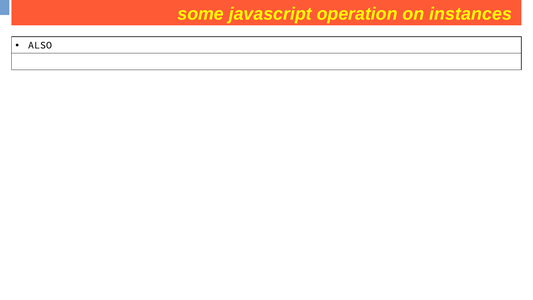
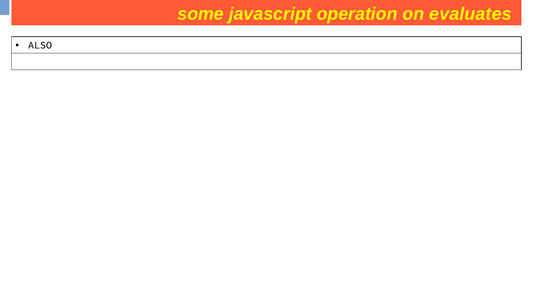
instances: instances -> evaluates (471, 14)
